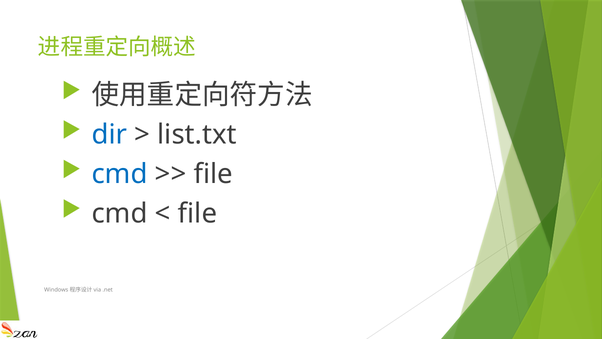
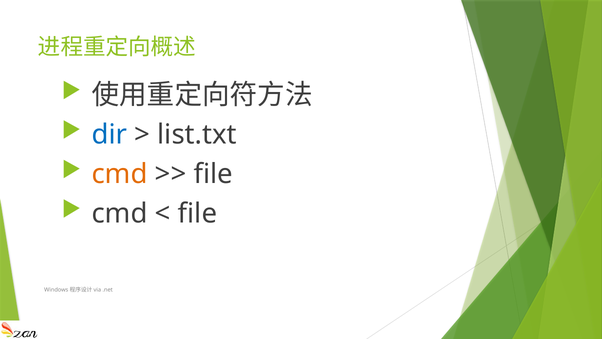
cmd colour: blue -> orange (120, 174)
